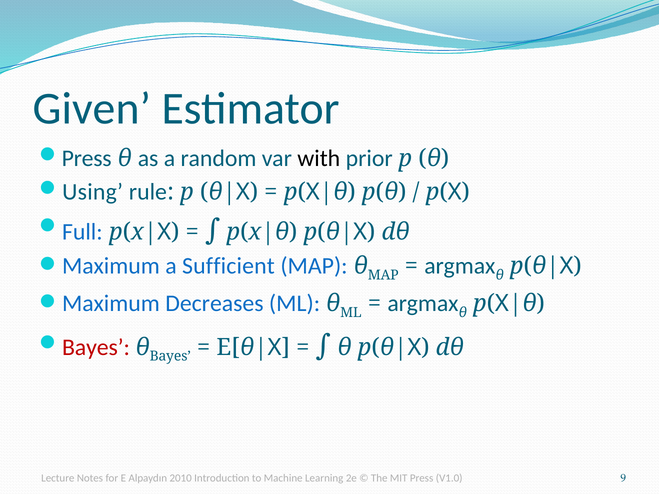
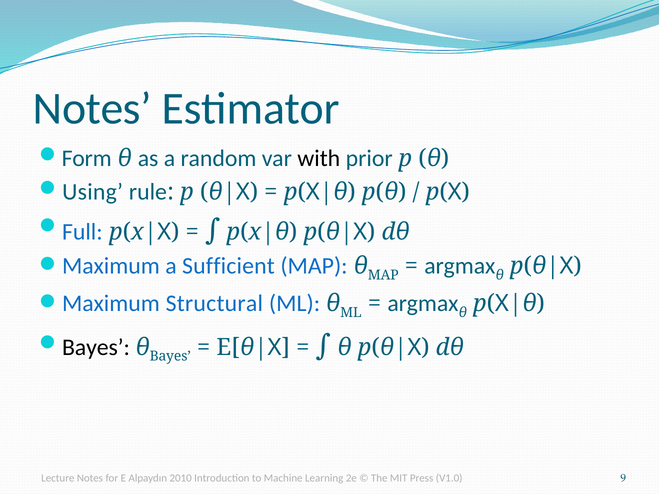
Given: Given -> Notes (92, 109)
Press: Press -> Form (87, 159)
Decreases: Decreases -> Structural (214, 303)
Bayes colour: red -> black (96, 347)
